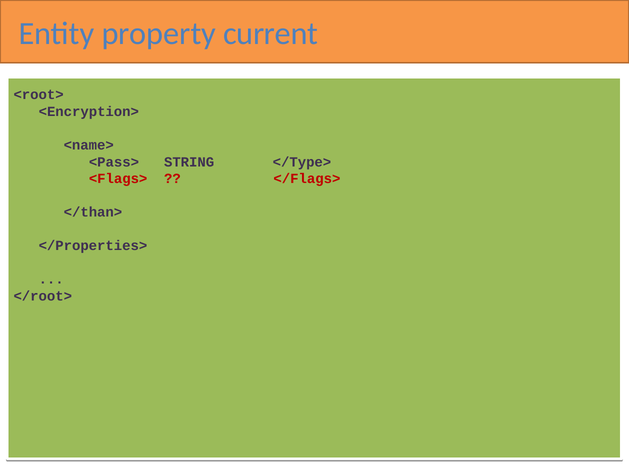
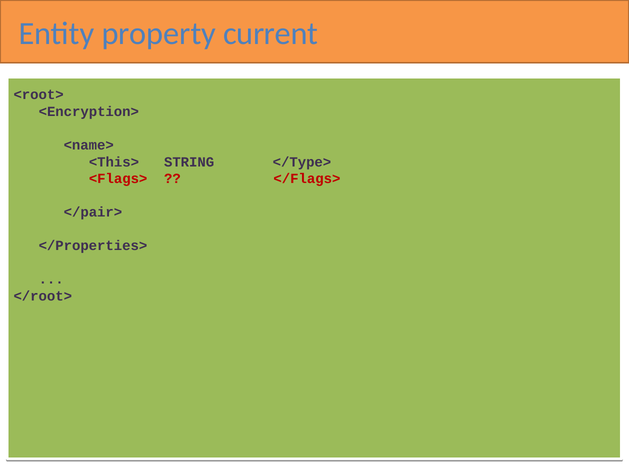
<Pass>: <Pass> -> <This> (114, 162)
</than>: </than> -> </pair> (93, 212)
